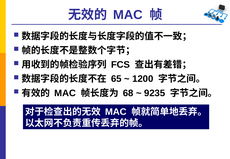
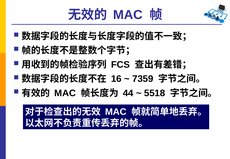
65: 65 -> 16 (116, 79)
1200: 1200 -> 7359 (143, 79)
68: 68 -> 44 (128, 93)
9235: 9235 -> 5518 (155, 93)
